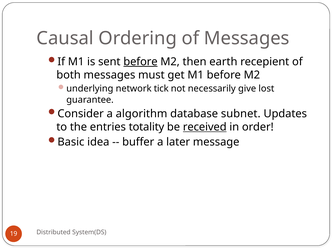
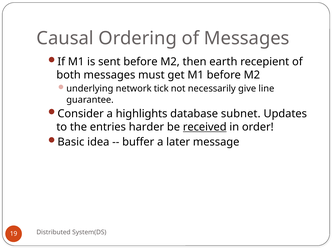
before underline: present -> none (140, 62)
lost: lost -> line (266, 89)
algorithm: algorithm -> highlights (142, 114)
totality: totality -> harder (146, 127)
